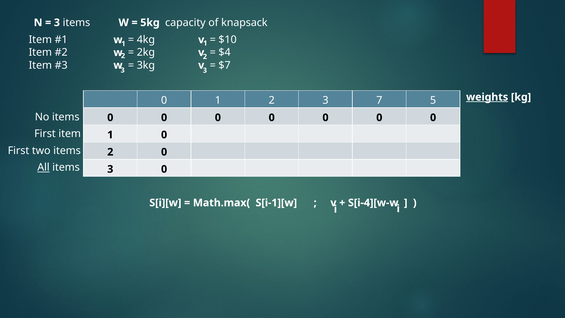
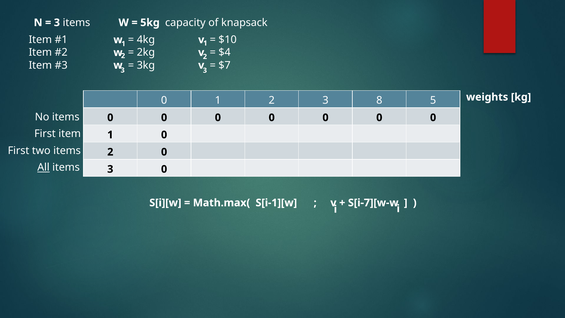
weights underline: present -> none (487, 97)
7: 7 -> 8 (379, 100)
S[i-4][w-w: S[i-4][w-w -> S[i-7][w-w (373, 203)
